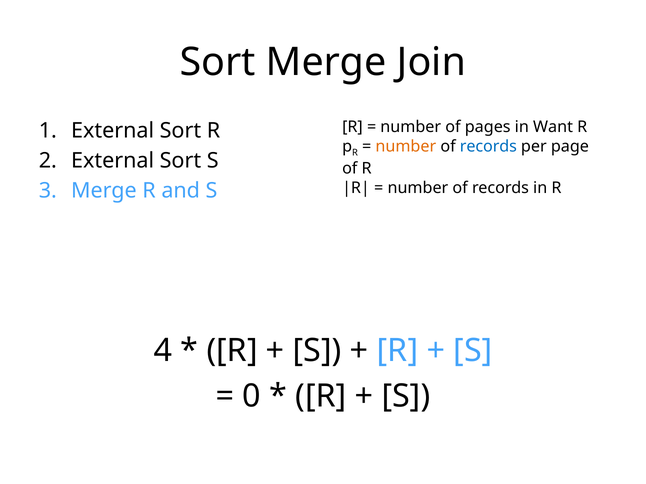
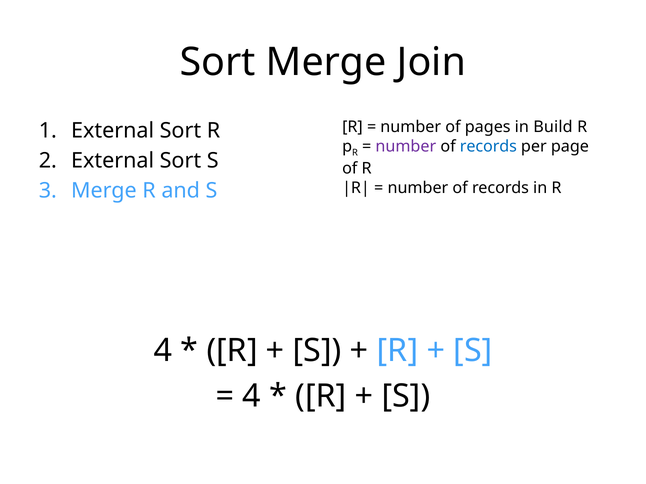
Want: Want -> Build (553, 127)
number colour: orange -> purple (406, 147)
0: 0 -> 4 (252, 396)
